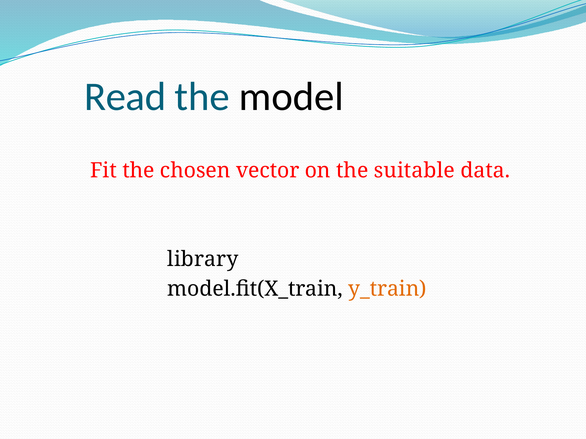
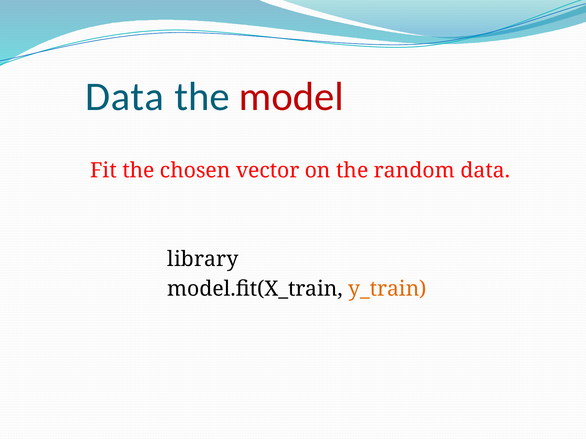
Read: Read -> Data (125, 97)
model colour: black -> red (291, 97)
suitable: suitable -> random (414, 171)
